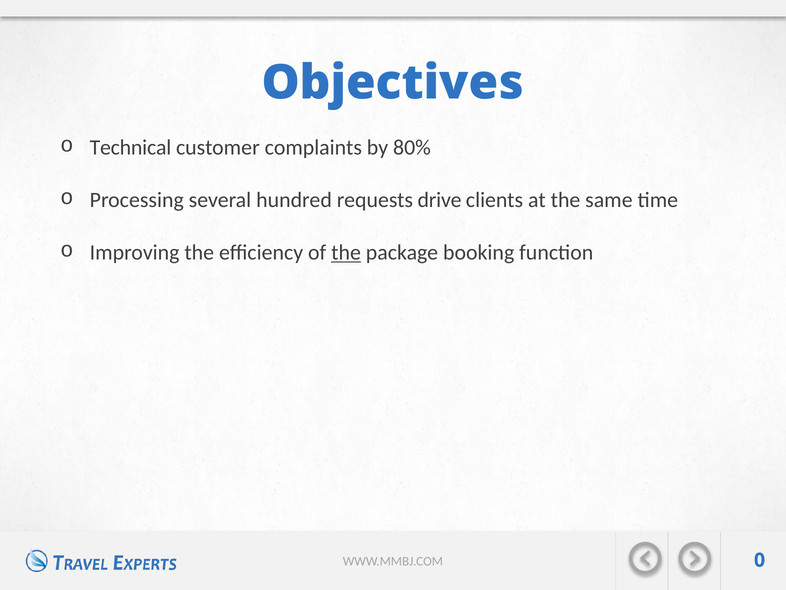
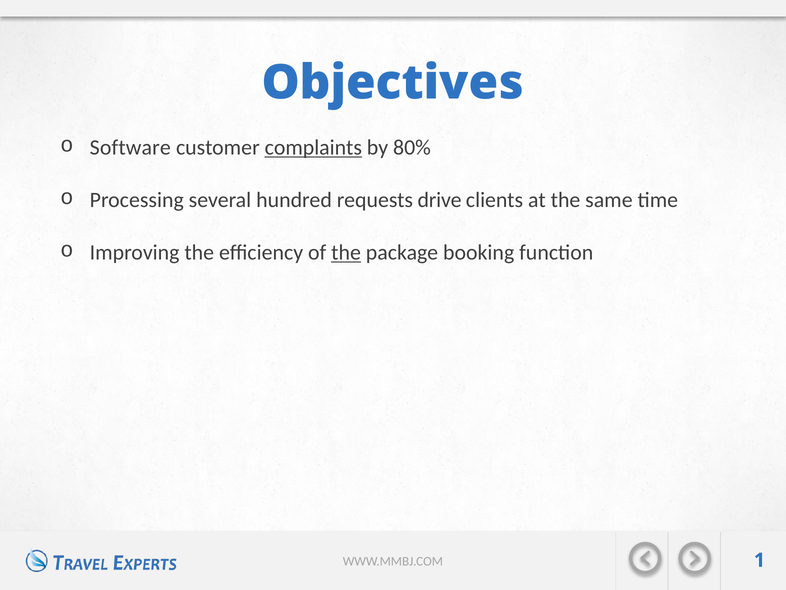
Technical: Technical -> Software (130, 147)
complaints underline: none -> present (313, 147)
0: 0 -> 1 (760, 560)
